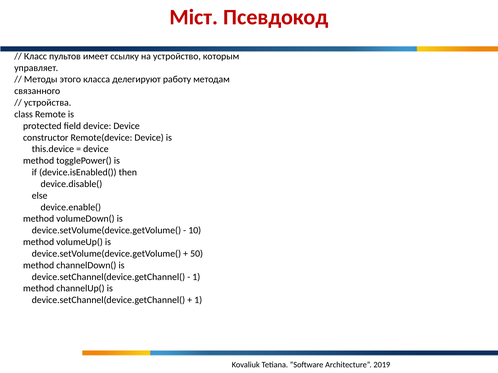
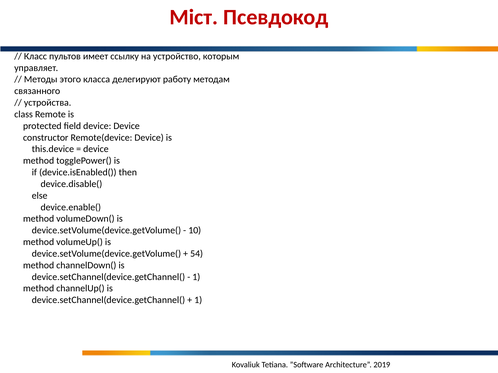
50: 50 -> 54 (197, 254)
